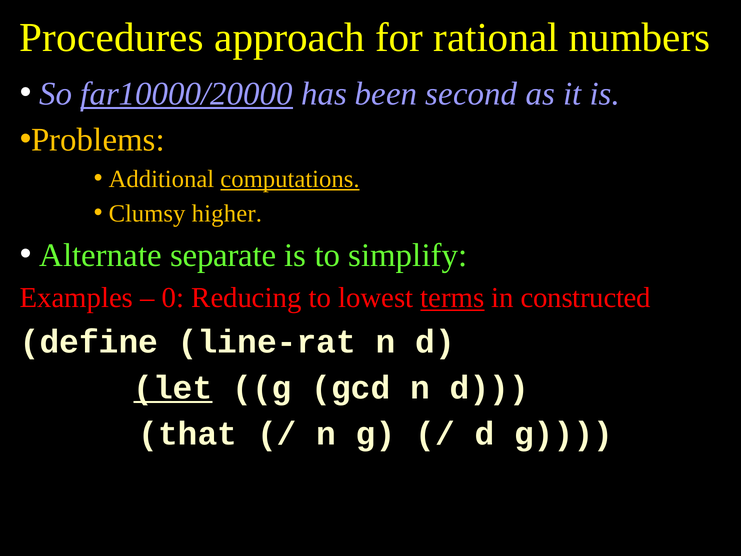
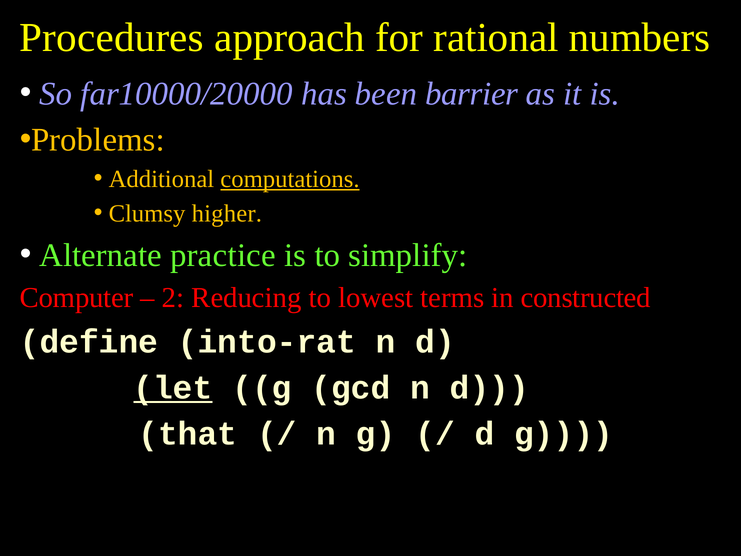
far10000/20000 underline: present -> none (187, 94)
second: second -> barrier (472, 94)
separate: separate -> practice (223, 255)
Examples: Examples -> Computer (77, 298)
0: 0 -> 2 (173, 298)
terms underline: present -> none (452, 298)
line-rat: line-rat -> into-rat (267, 342)
